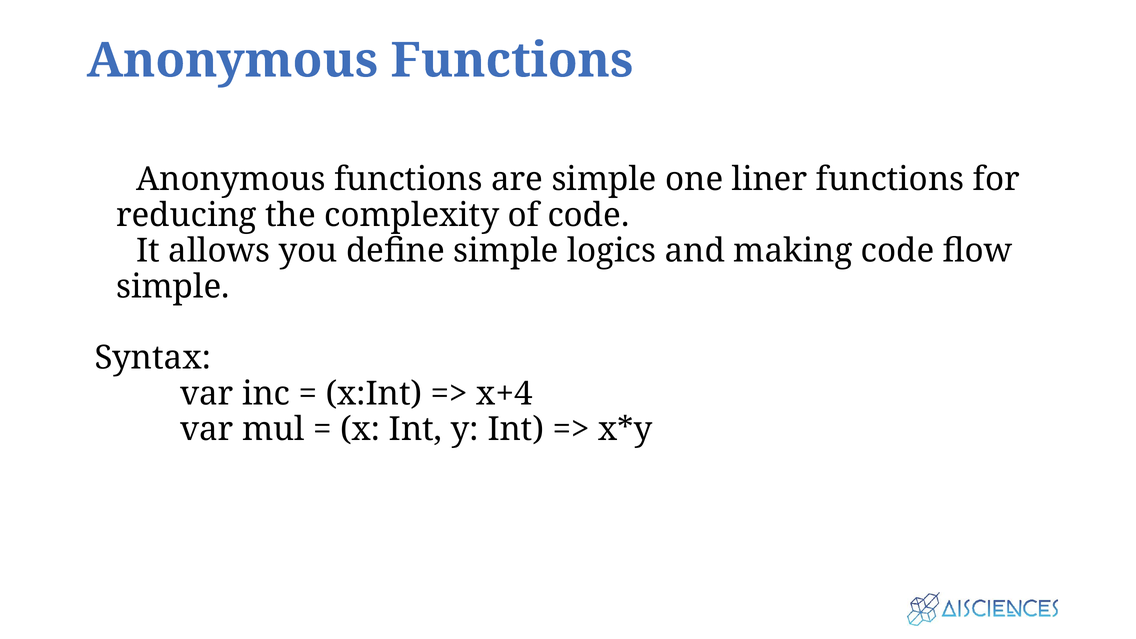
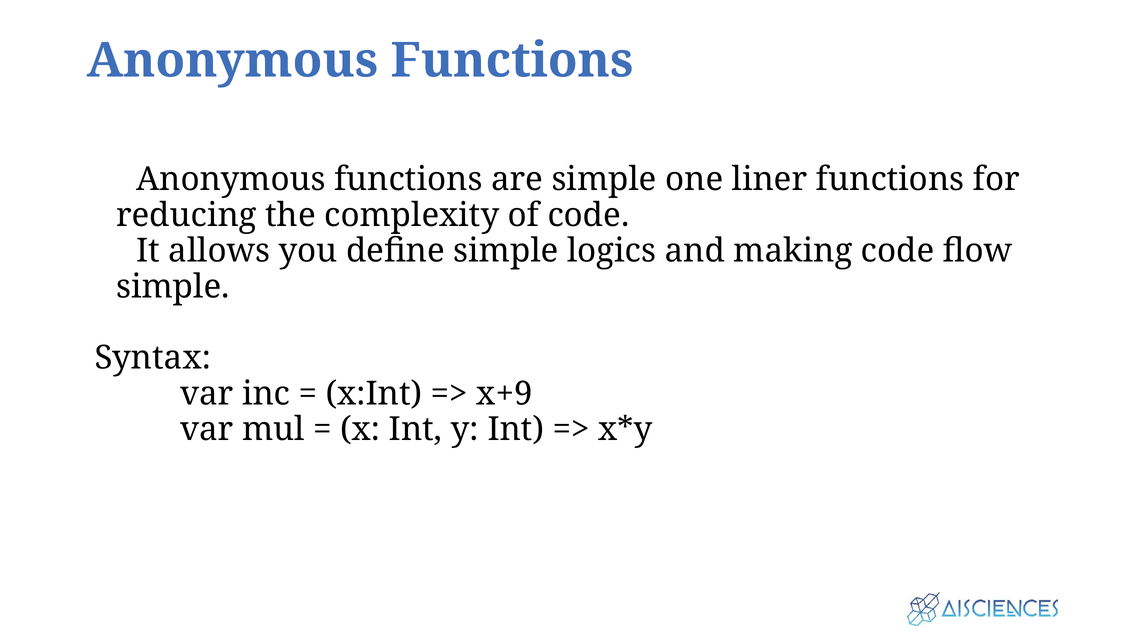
x+4: x+4 -> x+9 (505, 394)
